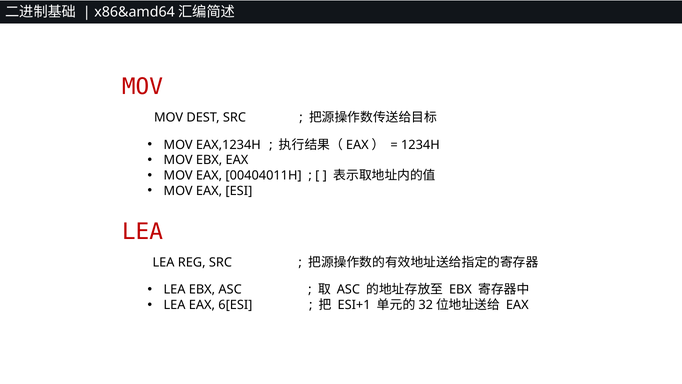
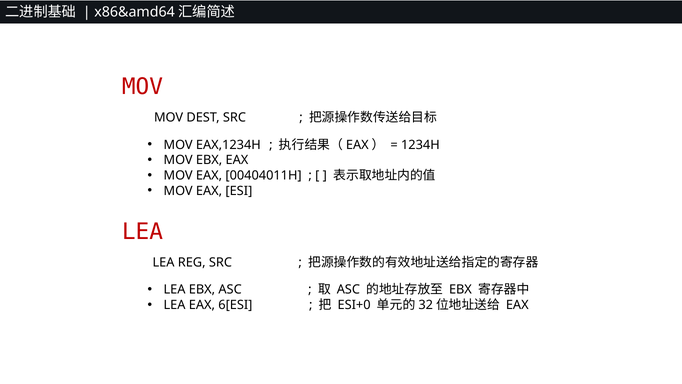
ESI+1: ESI+1 -> ESI+0 (354, 305)
